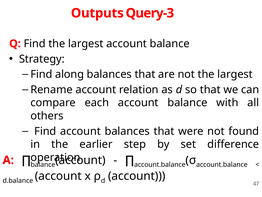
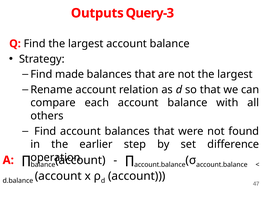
along: along -> made (70, 74)
